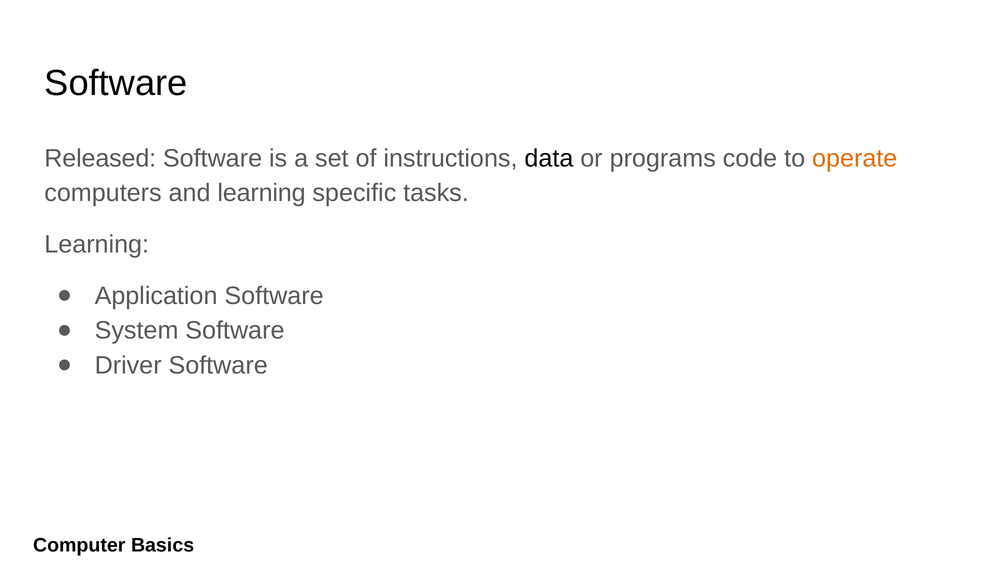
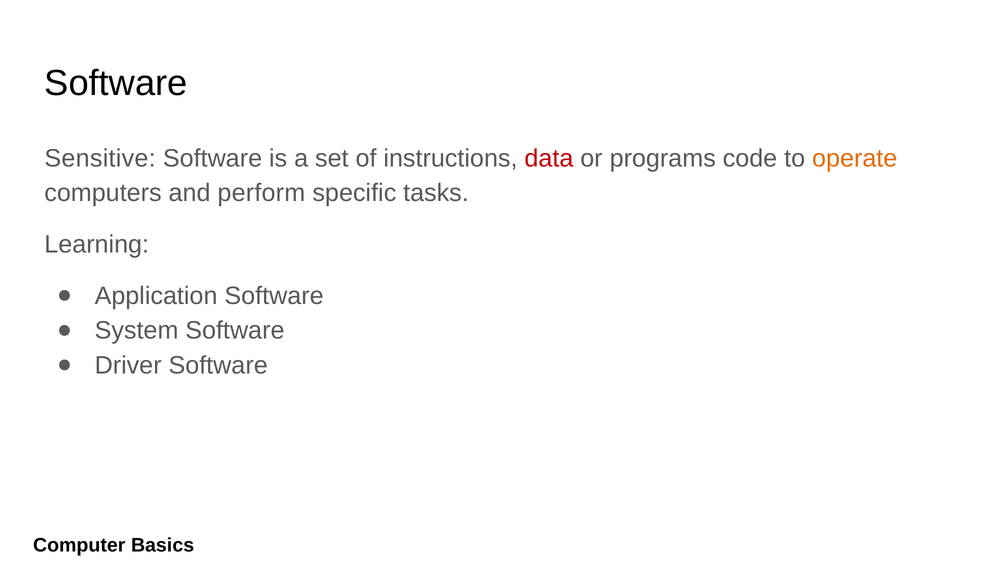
Released: Released -> Sensitive (100, 158)
data colour: black -> red (549, 158)
and learning: learning -> perform (261, 193)
